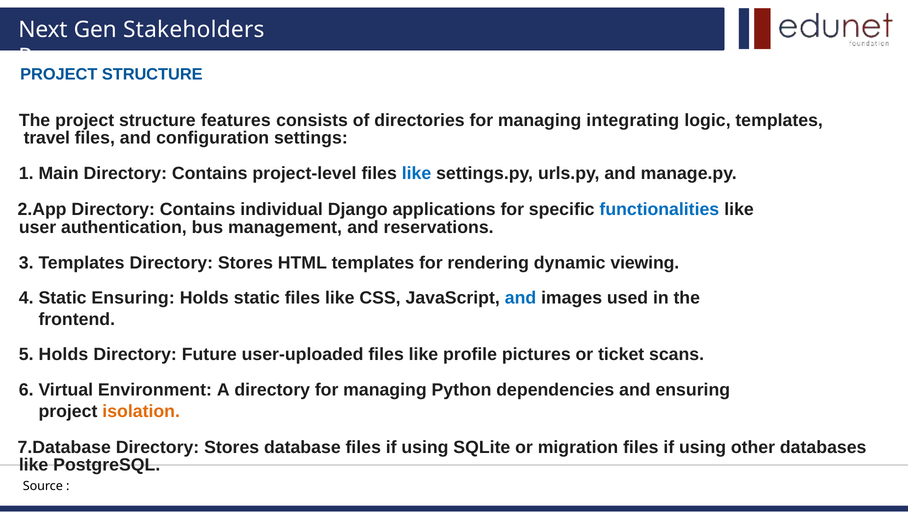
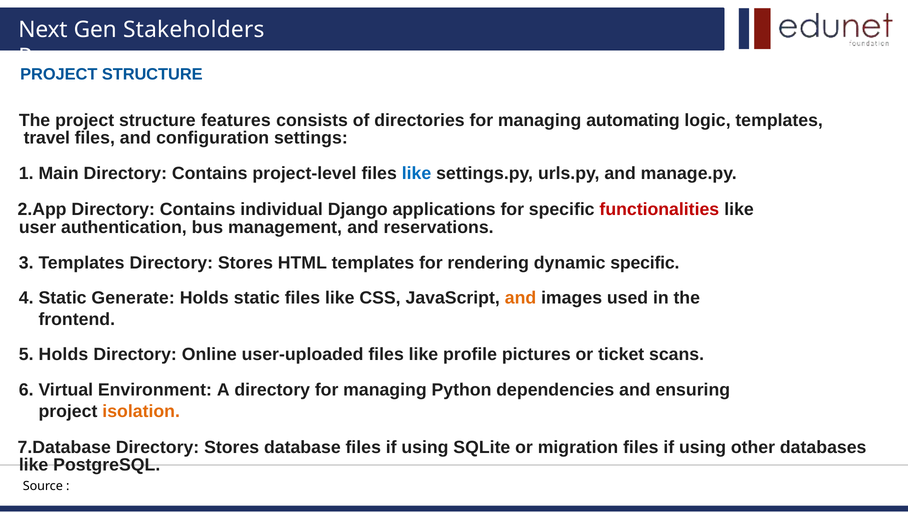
integrating: integrating -> automating (633, 120)
functionalities colour: blue -> red (659, 209)
dynamic viewing: viewing -> specific (645, 262)
Static Ensuring: Ensuring -> Generate (133, 298)
and colour: blue -> orange (521, 298)
Future: Future -> Online (209, 354)
